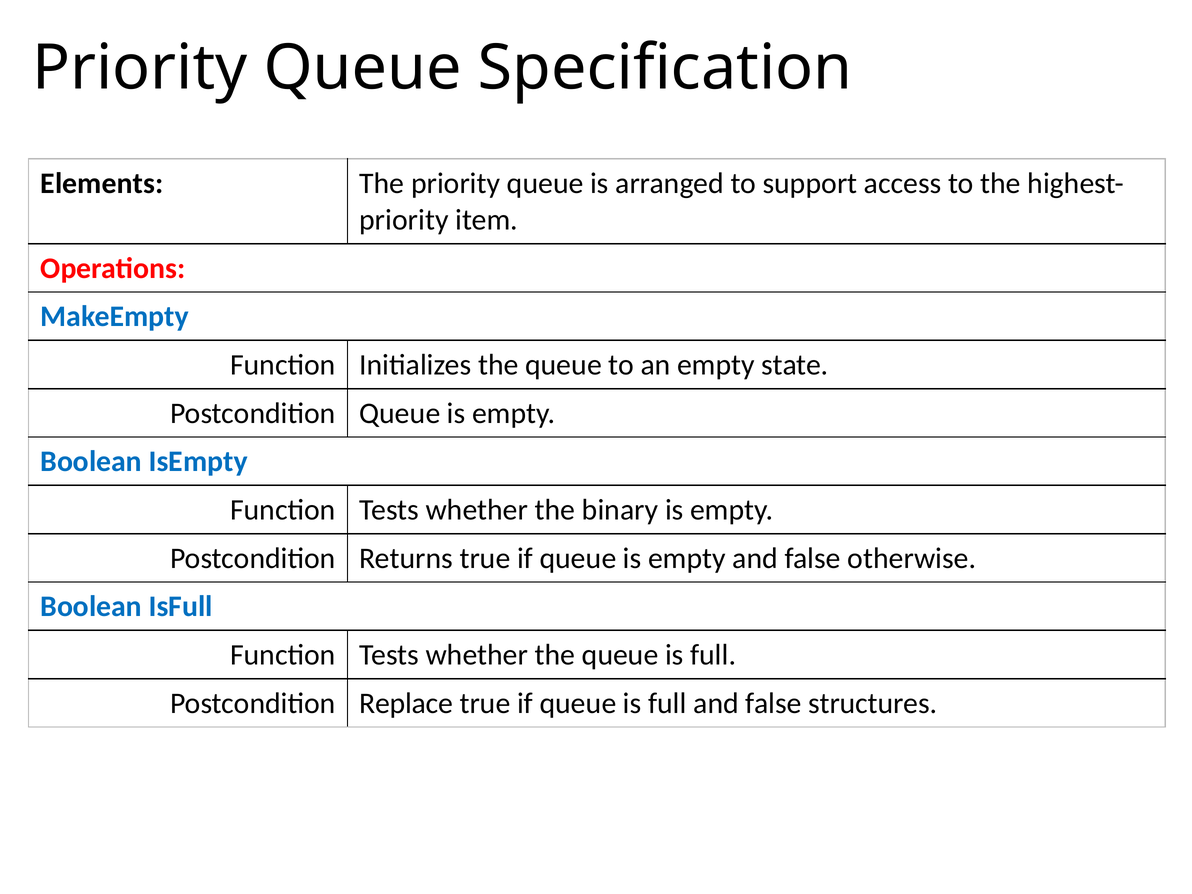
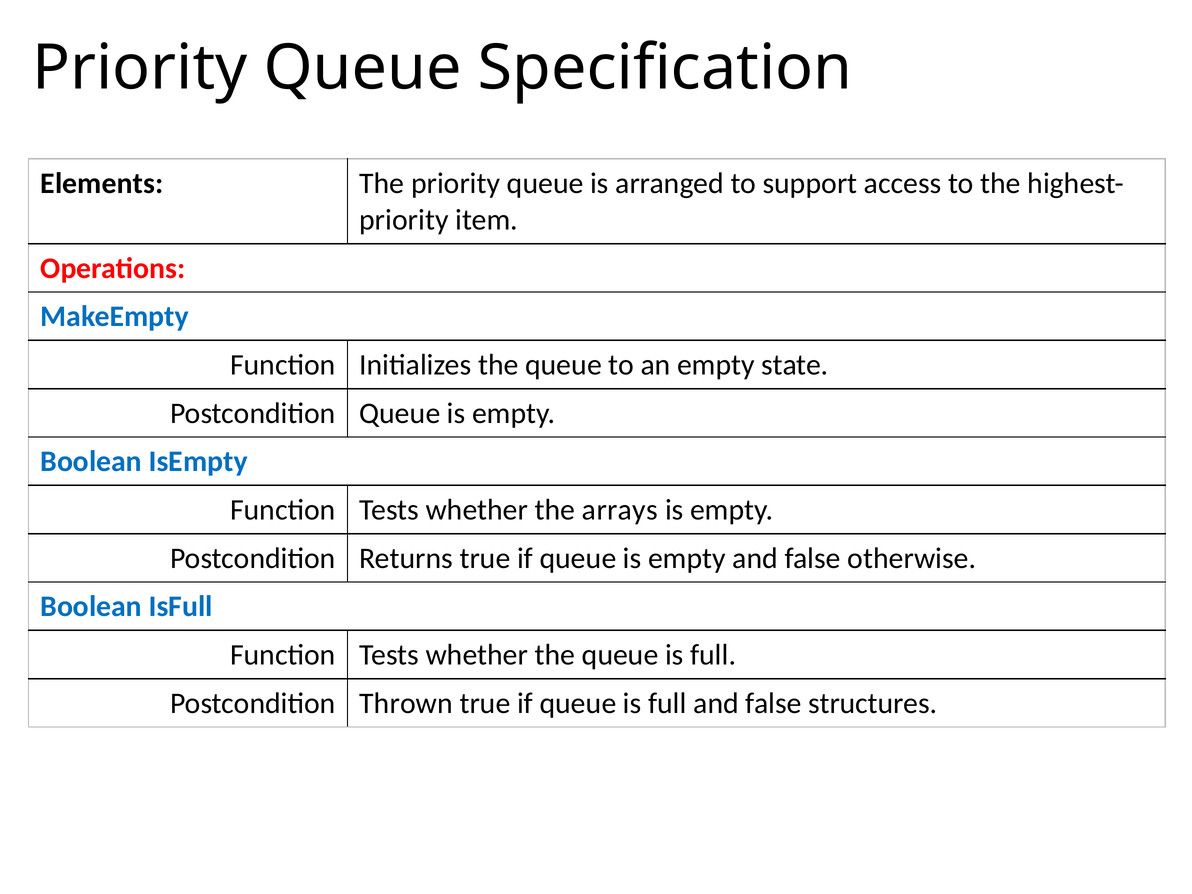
binary: binary -> arrays (620, 510)
Replace: Replace -> Thrown (406, 703)
